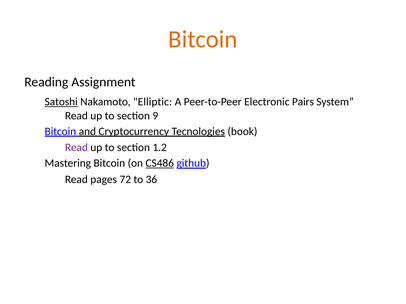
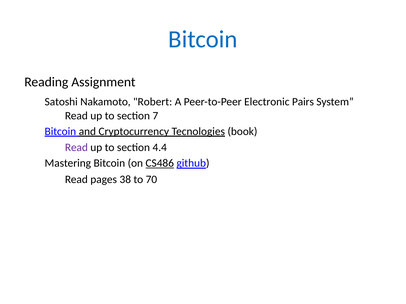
Bitcoin colour: orange -> blue (203, 39)
Satoshi underline: present -> none (61, 102)
Elliptic: Elliptic -> Robert (153, 102)
9: 9 -> 7 (155, 116)
1.2: 1.2 -> 4.4 (160, 148)
72: 72 -> 38 (125, 180)
36: 36 -> 70 (151, 180)
